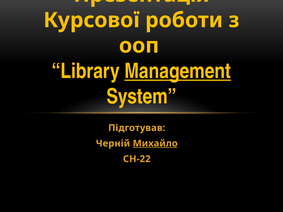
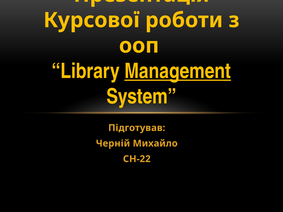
Михайло underline: present -> none (155, 144)
